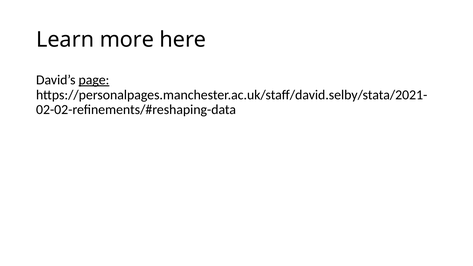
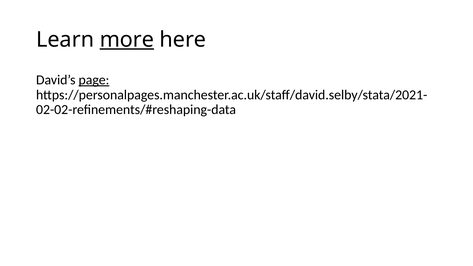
more underline: none -> present (127, 40)
